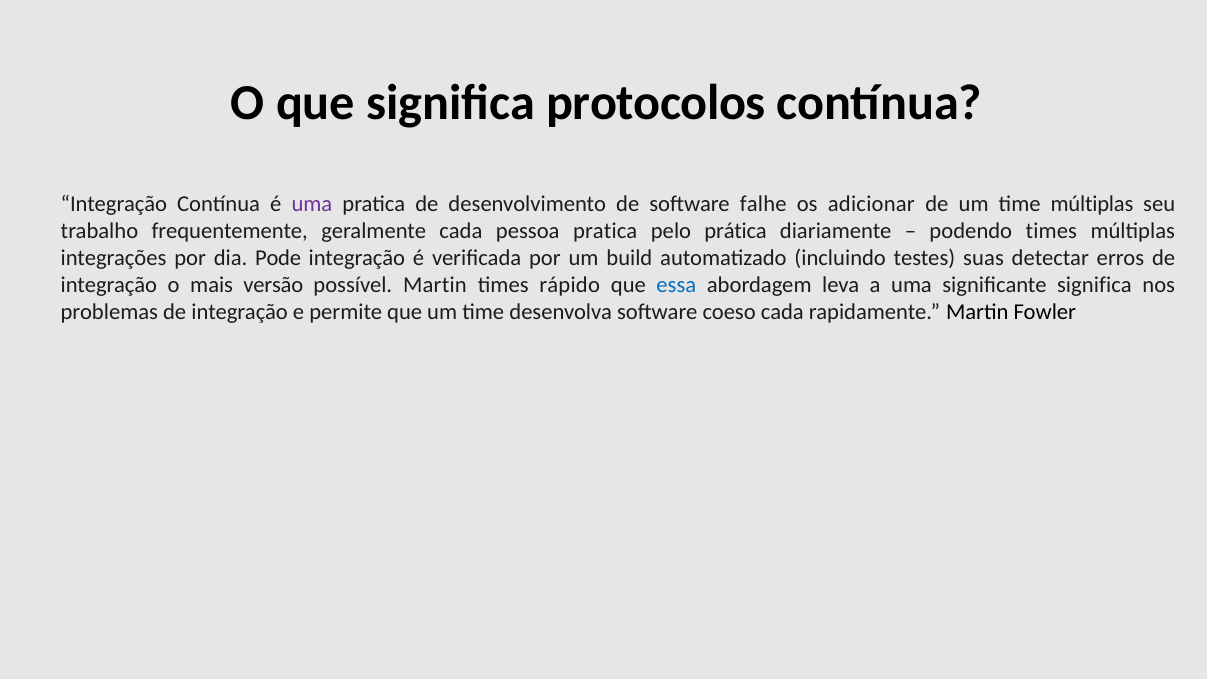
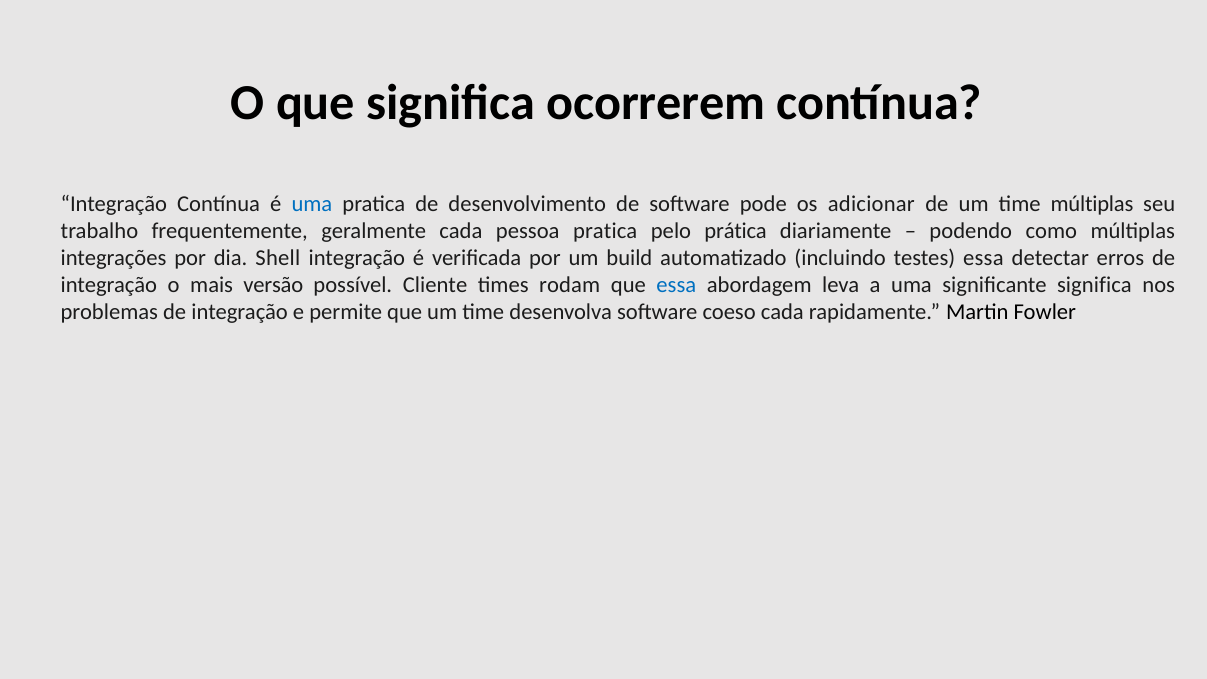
protocolos: protocolos -> ocorrerem (656, 103)
uma colour: purple -> blue (312, 204)
falhe: falhe -> pode (763, 204)
podendo times: times -> como (1051, 231)
Pode: Pode -> Shell (278, 258)
testes suas: suas -> essa (983, 258)
possível Martin: Martin -> Cliente (435, 285)
rápido: rápido -> rodam (570, 285)
